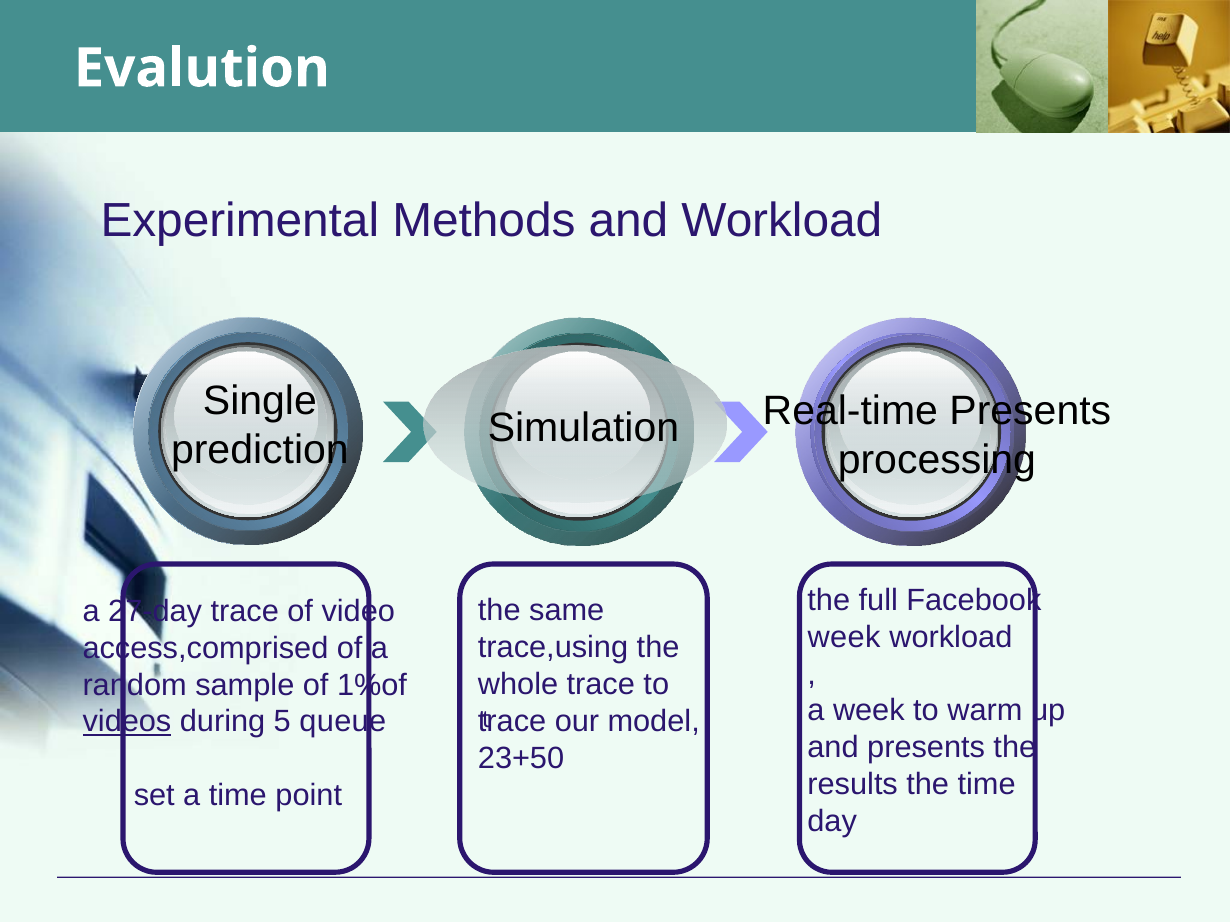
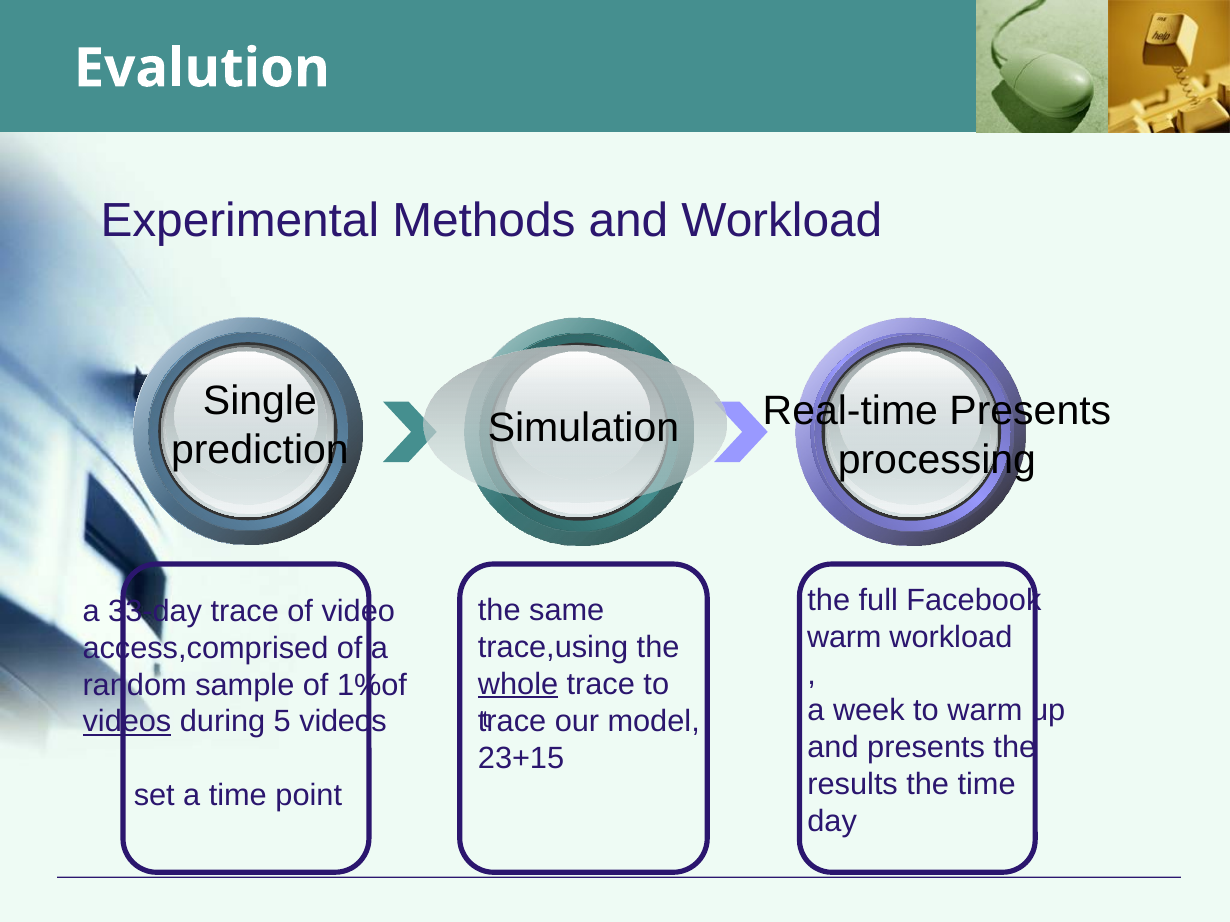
27-day: 27-day -> 33-day (155, 611)
week: week -> warm (844, 637)
whole underline: none -> present (518, 685)
5 queue: queue -> videos (343, 722)
23+50: 23+50 -> 23+15 (521, 758)
